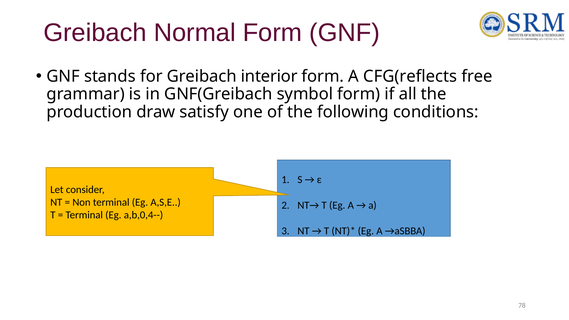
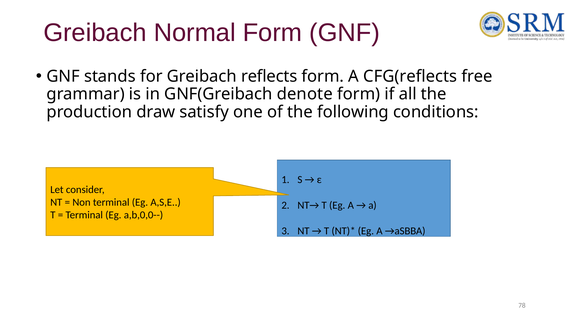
interior: interior -> reflects (269, 76)
symbol: symbol -> denote (305, 94)
a,b,0,4--: a,b,0,4-- -> a,b,0,0-- (143, 215)
